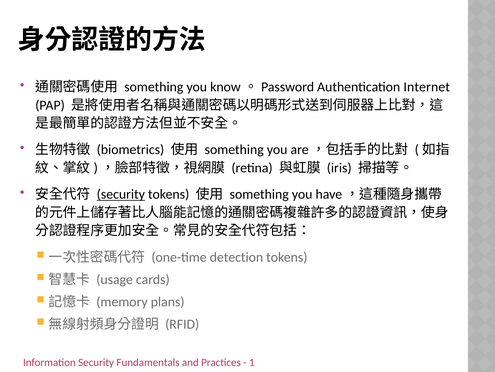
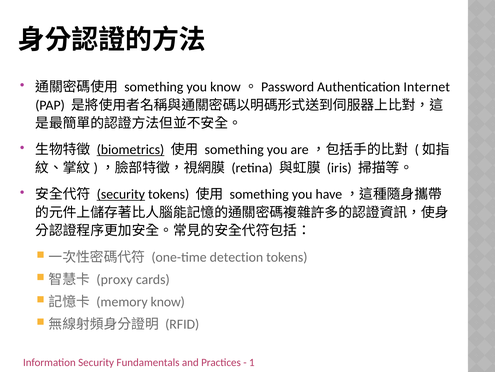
biometrics underline: none -> present (130, 149)
usage: usage -> proxy (115, 279)
plans: plans -> know (168, 301)
